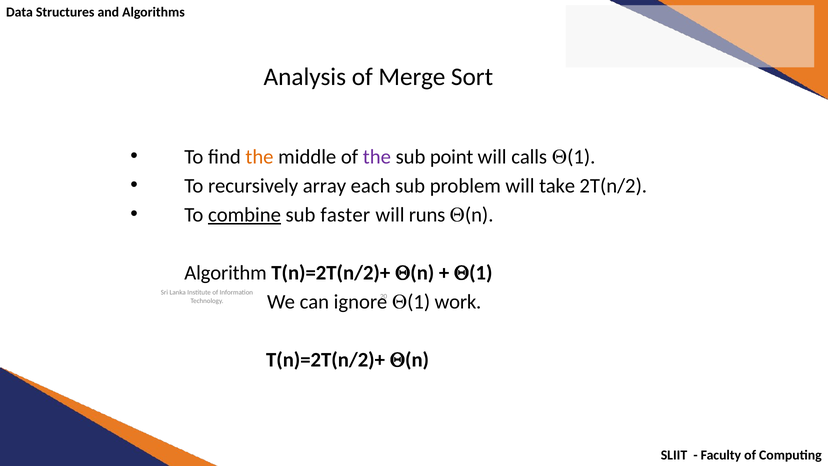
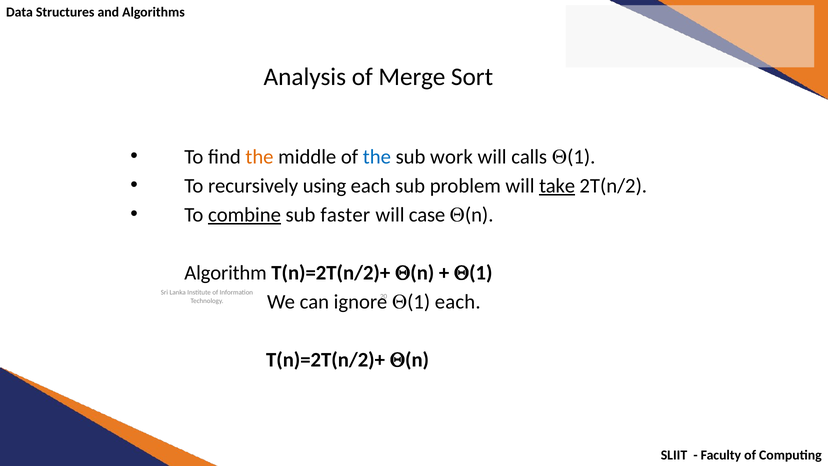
the colour: purple -> blue (377, 157)
point: point -> work (451, 157)
array: array -> using (325, 186)
take underline: none -> present (557, 186)
runs: runs -> case (427, 215)
(1 work: work -> each (458, 302)
